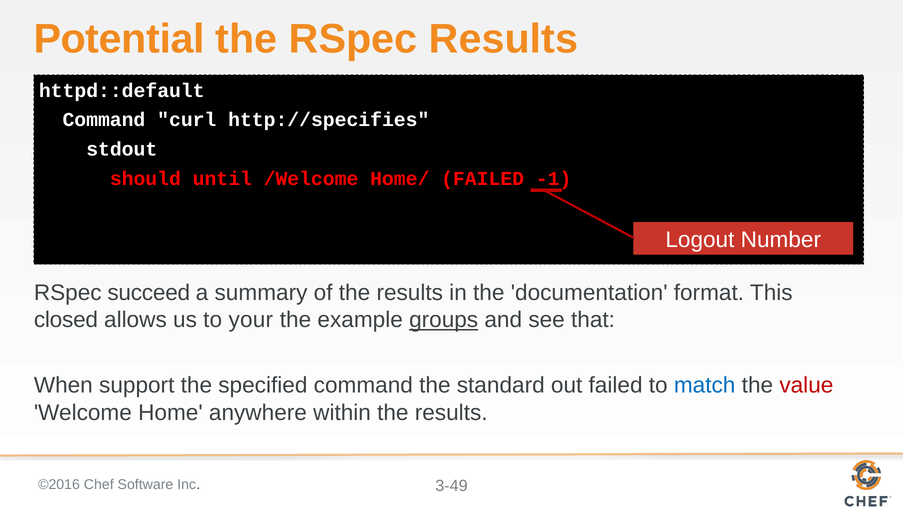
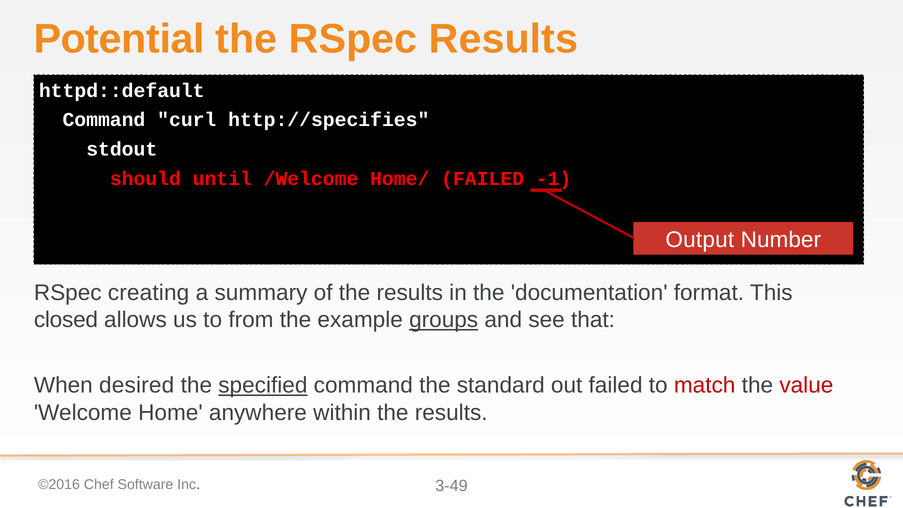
Logout: Logout -> Output (700, 240)
succeed: succeed -> creating (149, 293)
your: your -> from (251, 320)
support: support -> desired (137, 385)
specified underline: none -> present (263, 385)
match colour: blue -> red (705, 385)
